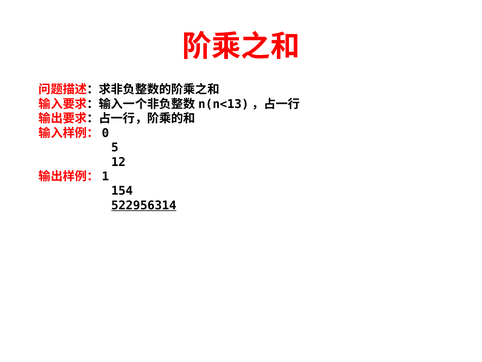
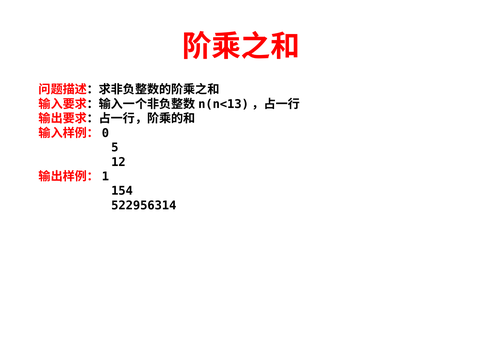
522956314 underline: present -> none (144, 205)
